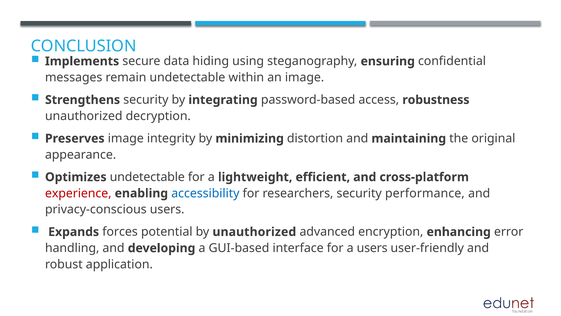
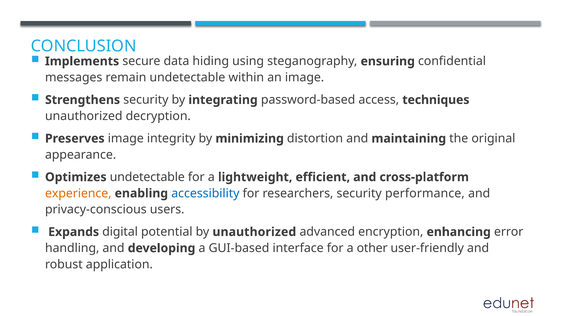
robustness: robustness -> techniques (436, 100)
experience colour: red -> orange (78, 193)
forces: forces -> digital (120, 232)
a users: users -> other (372, 248)
